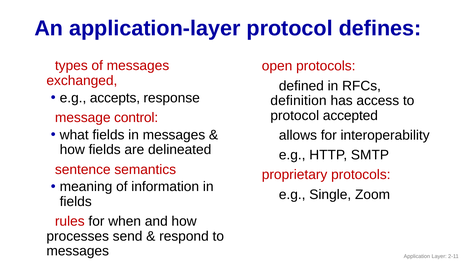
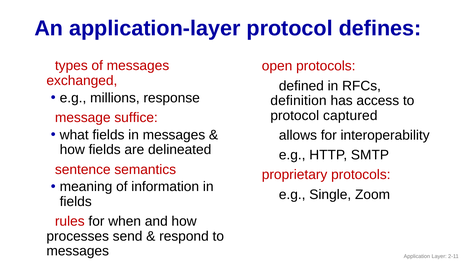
accepts: accepts -> millions (115, 98)
accepted: accepted -> captured (350, 115)
control: control -> suffice (136, 118)
